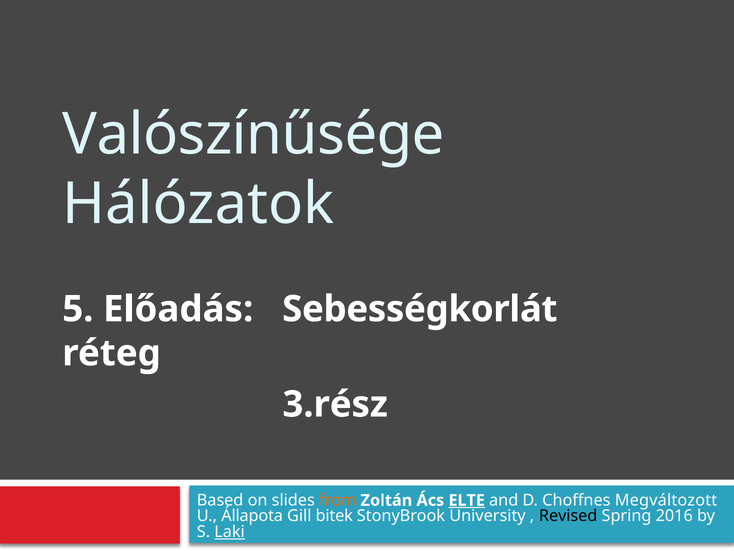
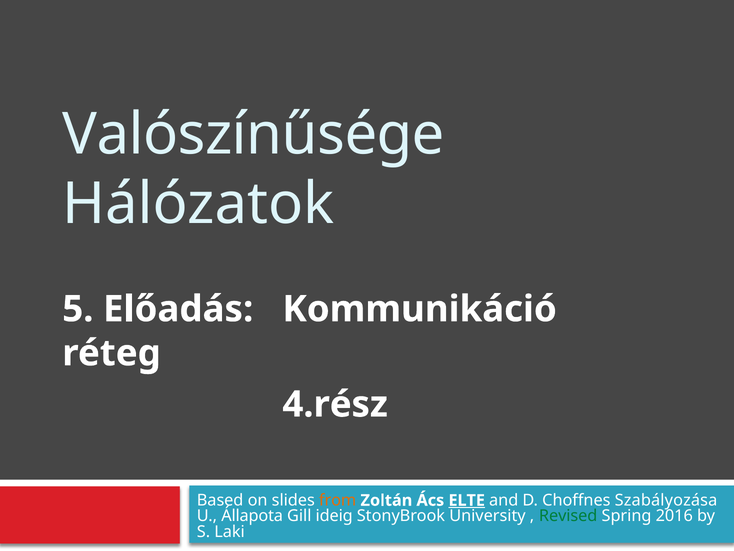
Sebességkorlát: Sebességkorlát -> Kommunikáció (420, 309)
3.rész: 3.rész -> 4.rész (335, 404)
Megváltozott: Megváltozott -> Szabályozása (666, 500)
bitek: bitek -> ideig (334, 516)
Revised colour: black -> green (568, 516)
Laki underline: present -> none (230, 531)
